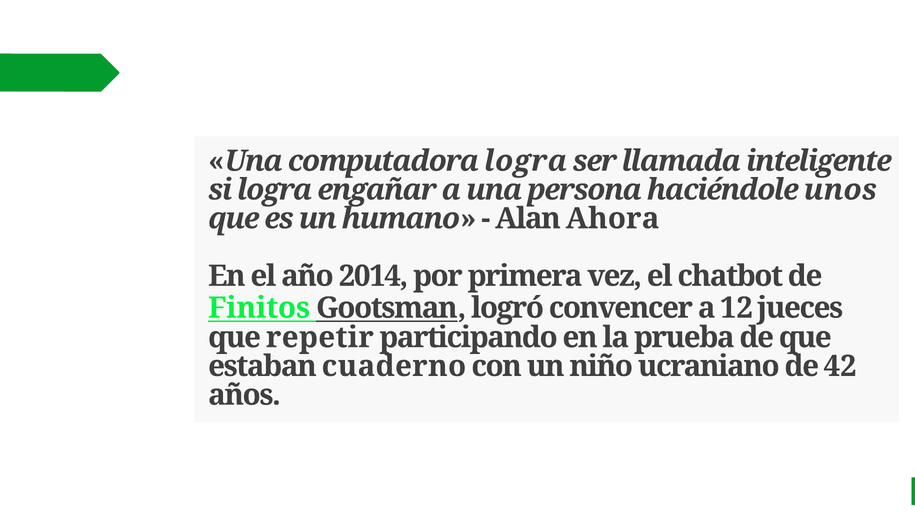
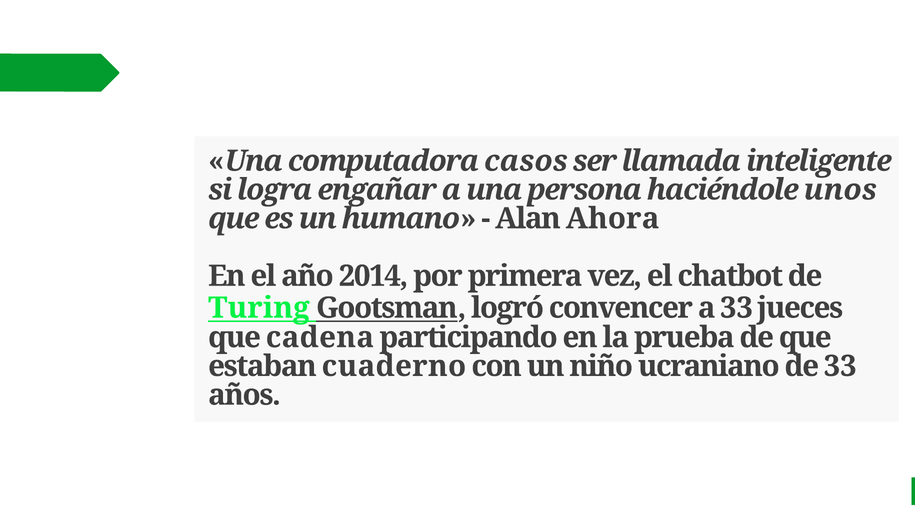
computadora logra: logra -> casos (526, 161)
Finitos: Finitos -> Turing (259, 308)
a 12: 12 -> 33 (736, 308)
repetir: repetir -> cadena (320, 337)
de 42: 42 -> 33 (840, 366)
